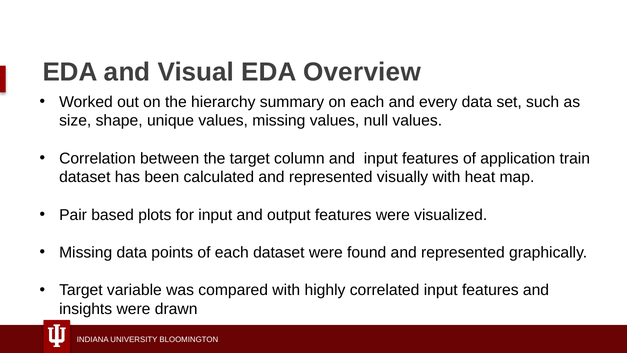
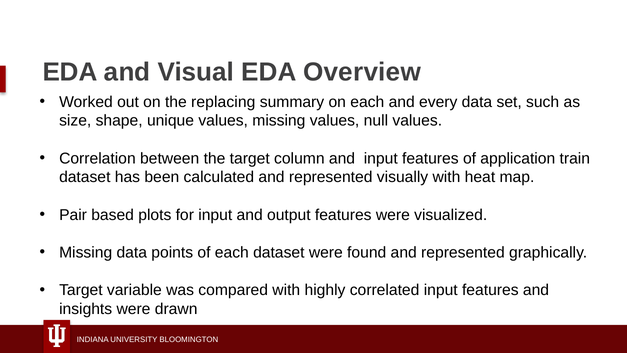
hierarchy: hierarchy -> replacing (223, 102)
